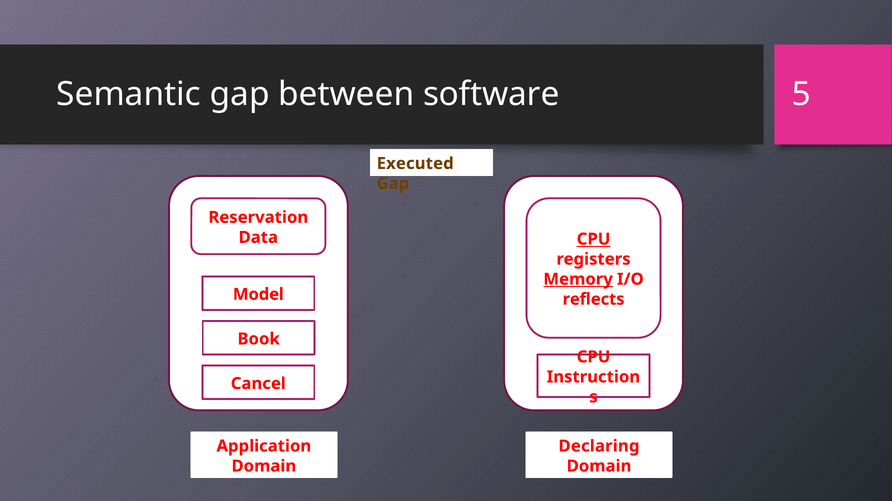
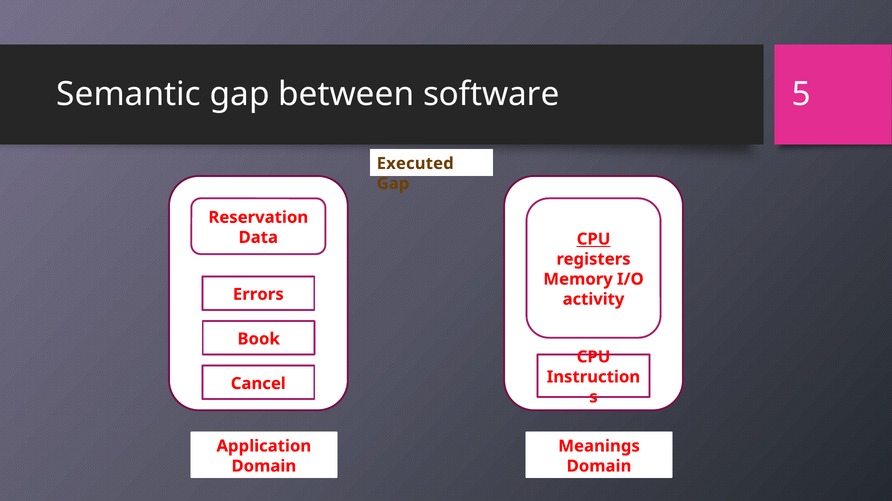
Memory underline: present -> none (578, 280)
Model: Model -> Errors (258, 295)
reflects: reflects -> activity (593, 300)
Declaring: Declaring -> Meanings (599, 447)
